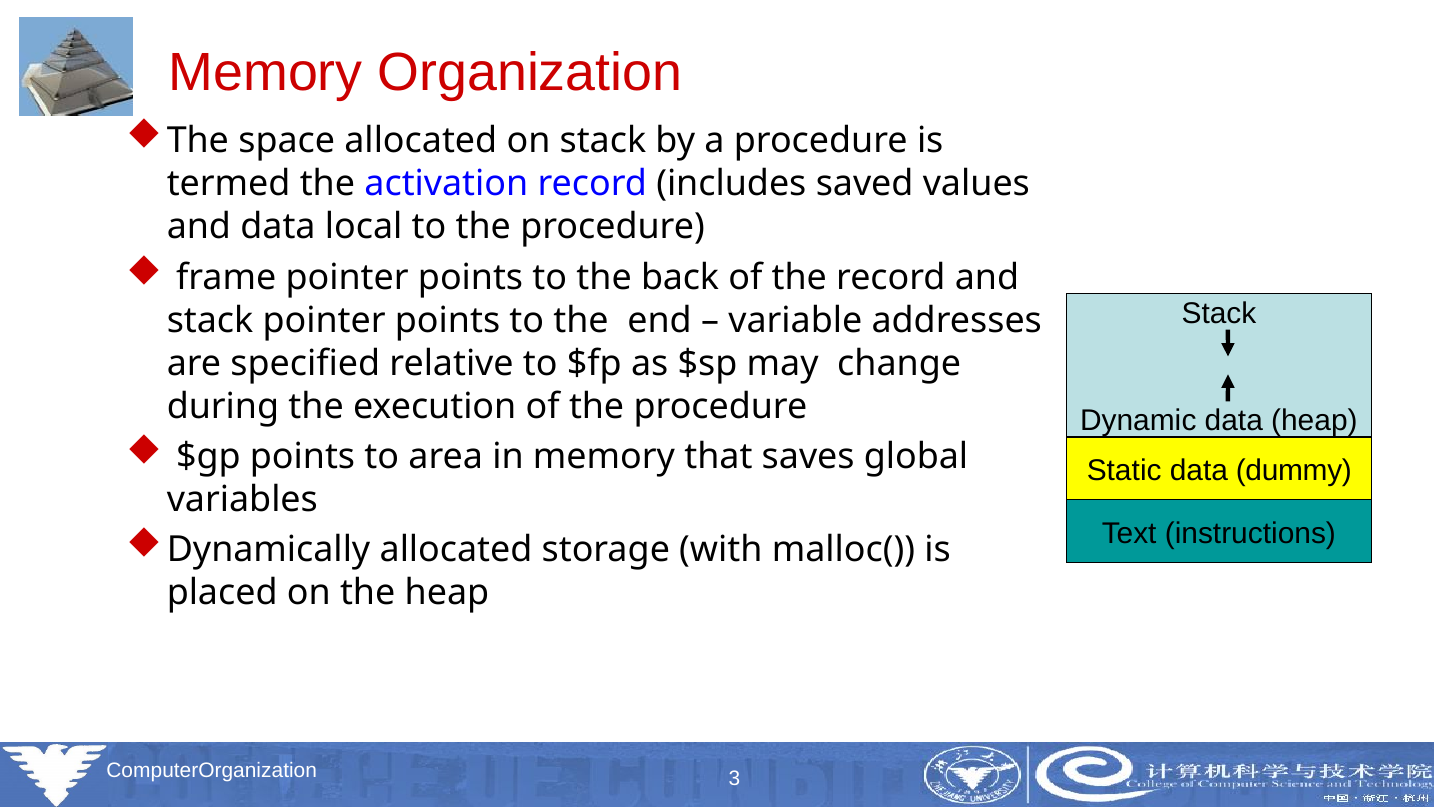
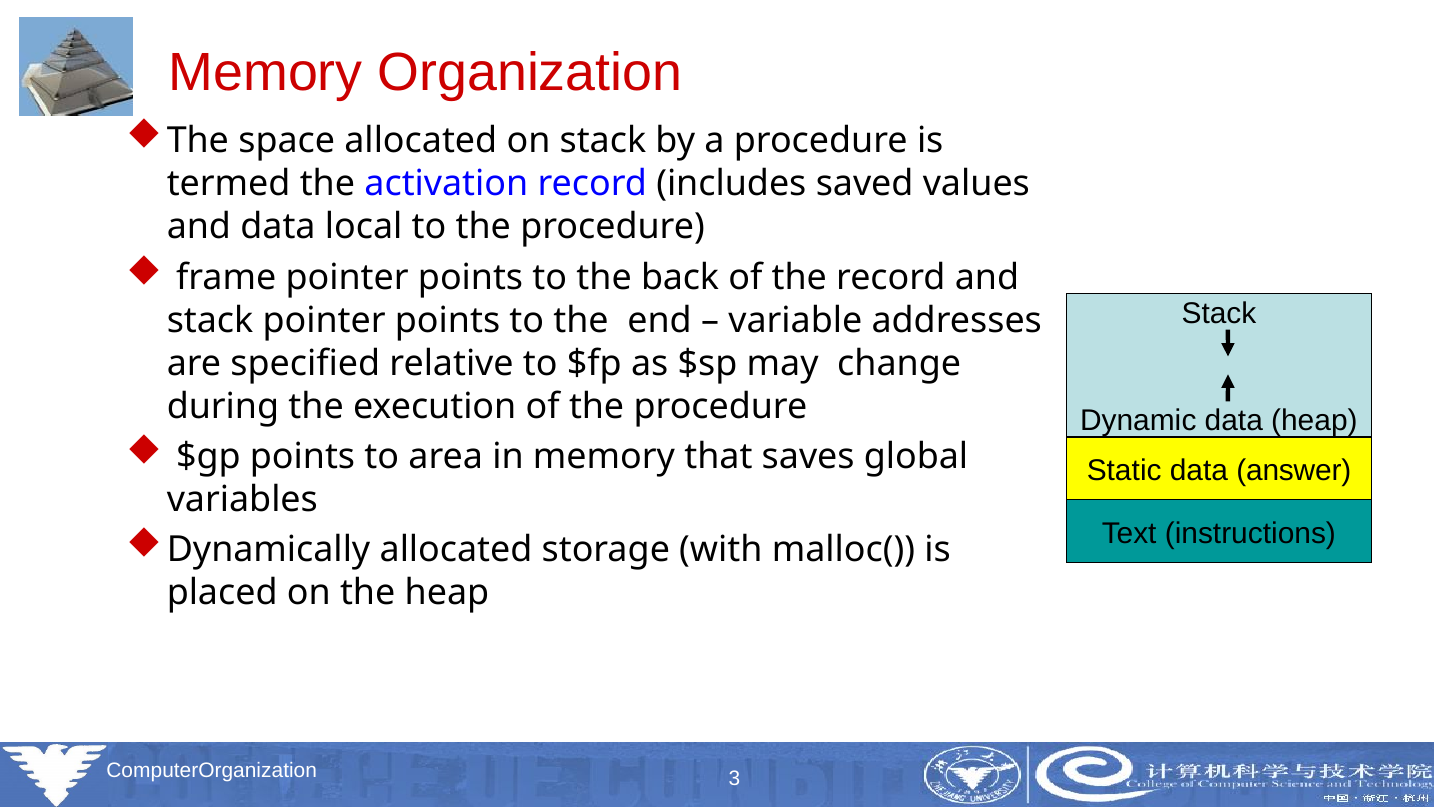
dummy: dummy -> answer (1294, 470)
